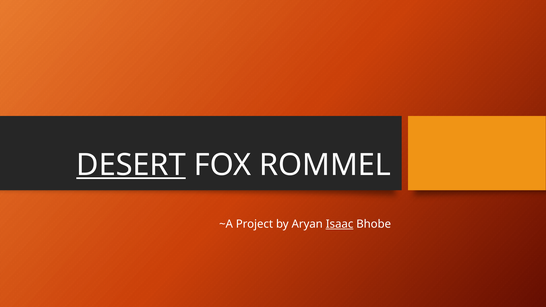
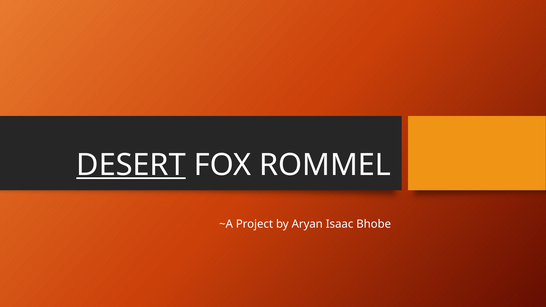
Isaac underline: present -> none (340, 224)
